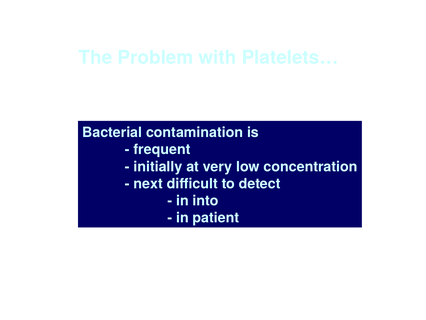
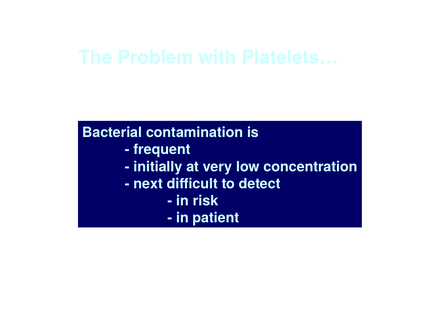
into: into -> risk (206, 200)
